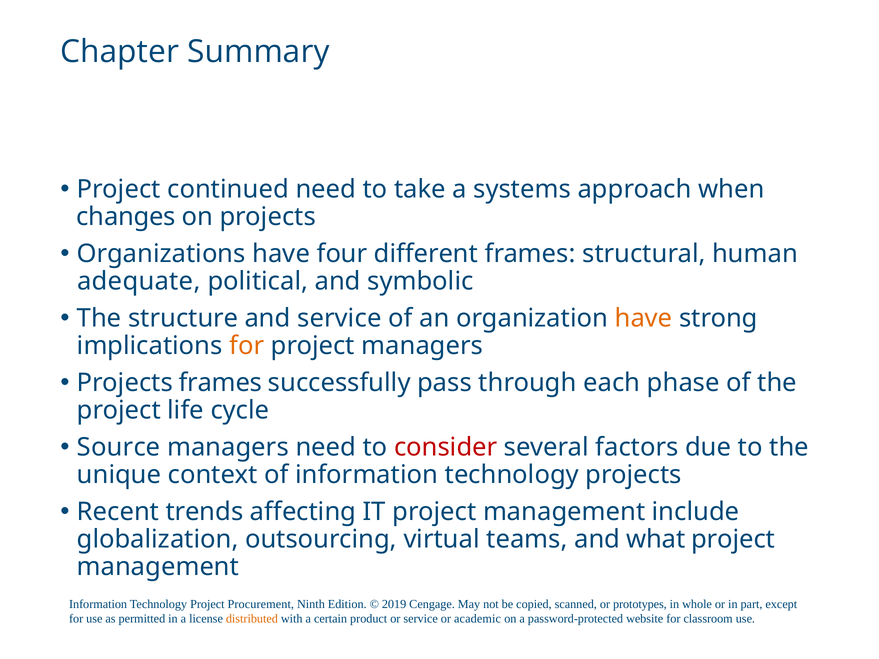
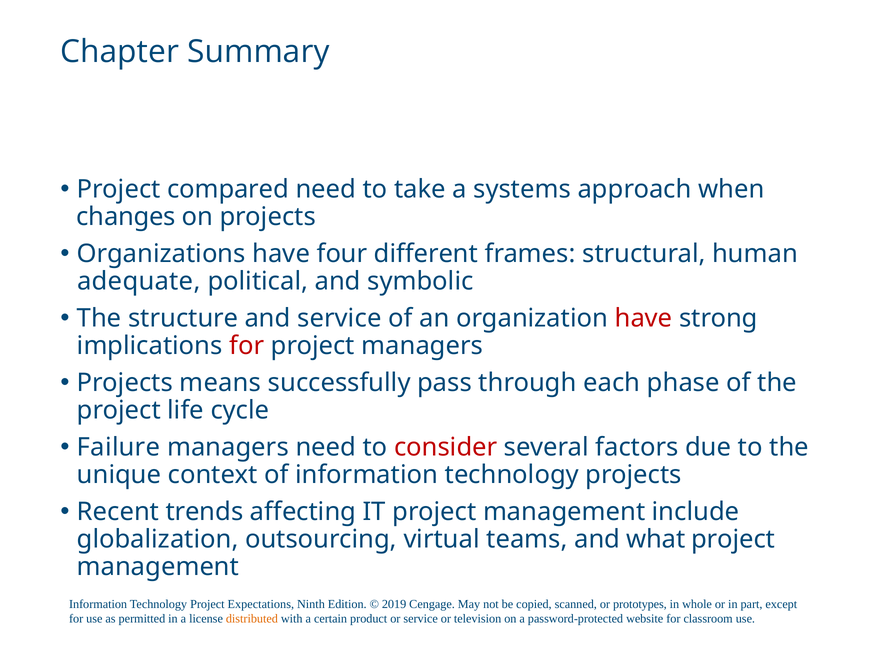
continued: continued -> compared (228, 189)
have colour: orange -> red (644, 318)
for colour: orange -> red (247, 346)
Projects frames: frames -> means (220, 383)
Source: Source -> Failure (119, 447)
Procurement: Procurement -> Expectations (261, 604)
academic: academic -> television (478, 619)
